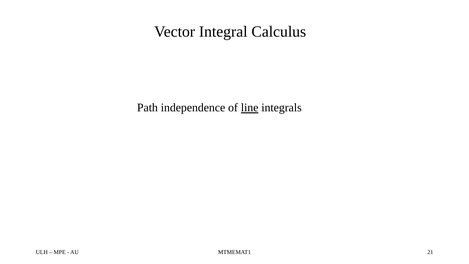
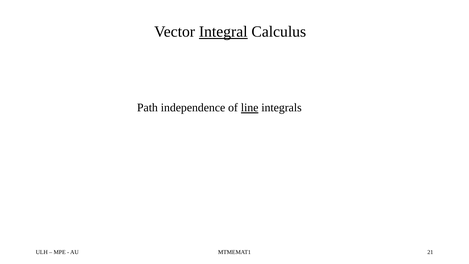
Integral underline: none -> present (223, 32)
